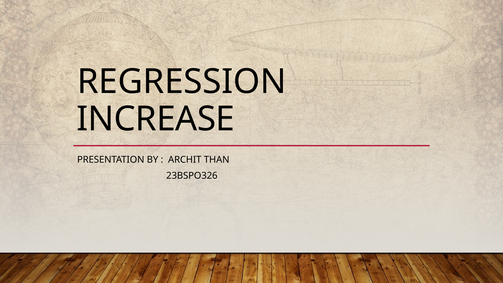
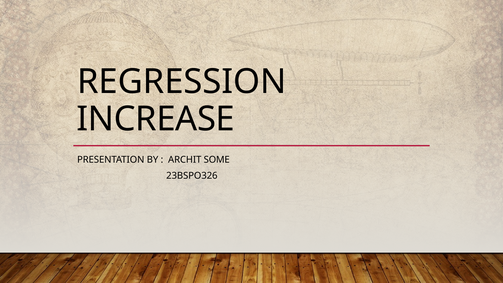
THAN: THAN -> SOME (217, 160)
